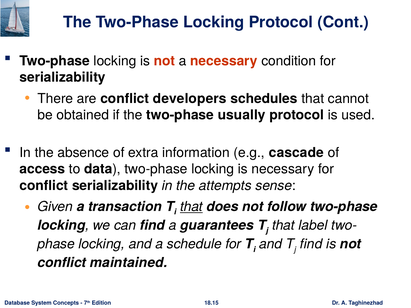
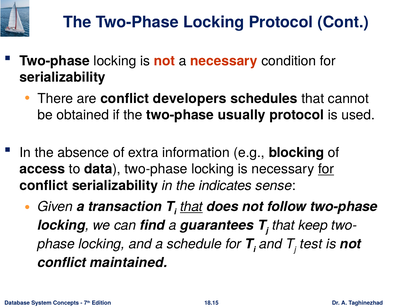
cascade: cascade -> blocking (296, 153)
for underline: none -> present (326, 169)
attempts: attempts -> indicates (225, 186)
label: label -> keep (313, 226)
find: find -> test (311, 244)
